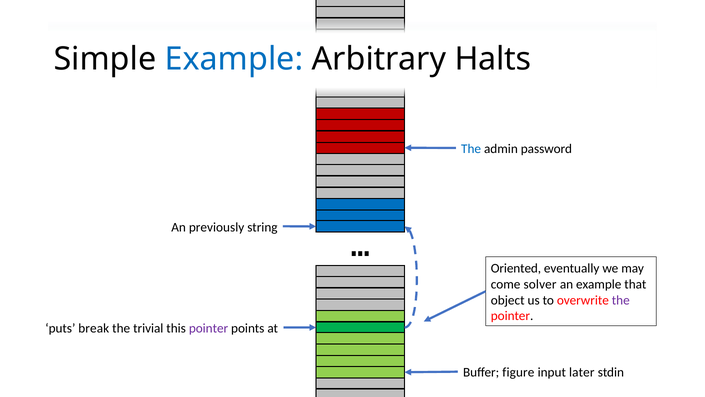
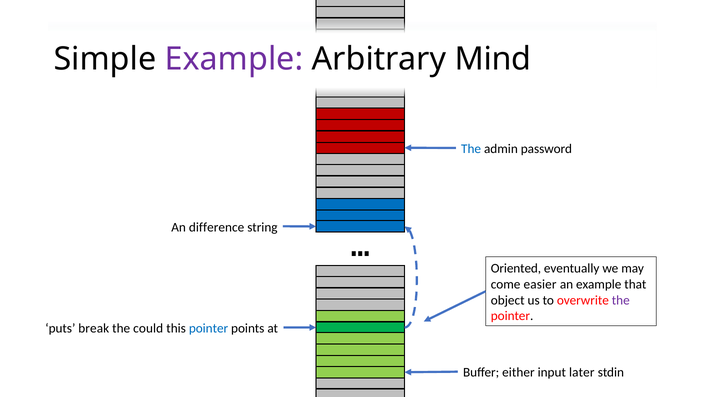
Example colour: blue -> purple (234, 59)
Halts: Halts -> Mind (493, 59)
previously: previously -> difference (217, 227)
solver: solver -> easier (540, 284)
trivial: trivial -> could (148, 328)
pointer colour: purple -> blue (209, 328)
figure: figure -> either (518, 372)
